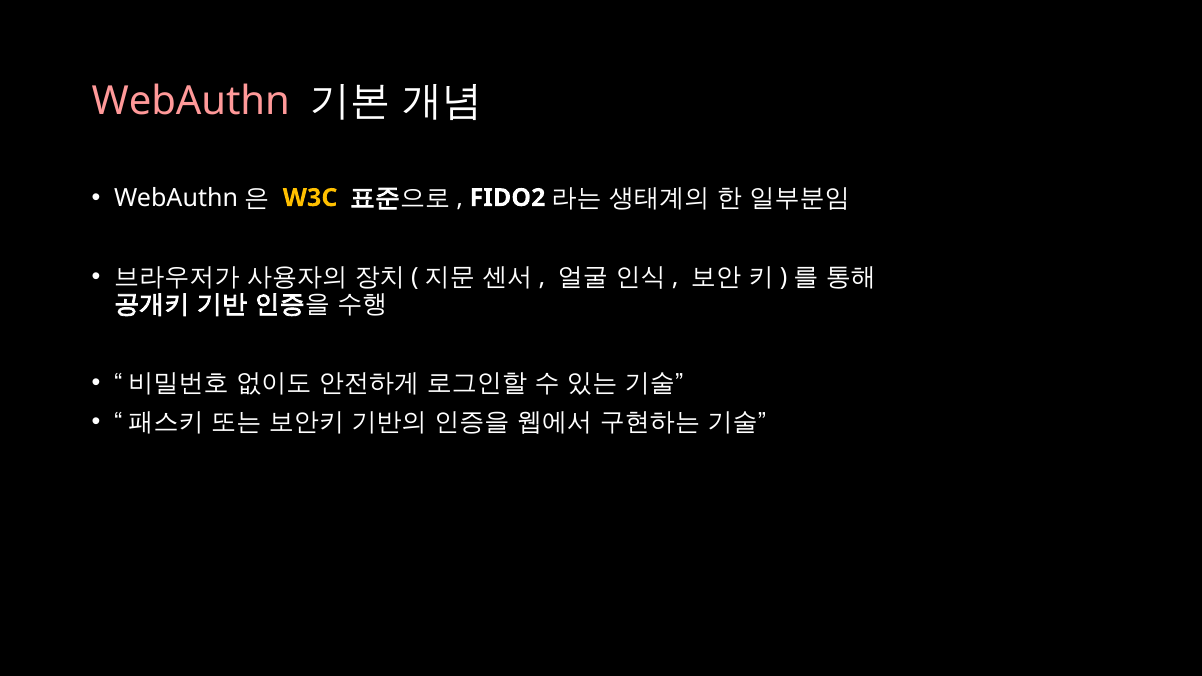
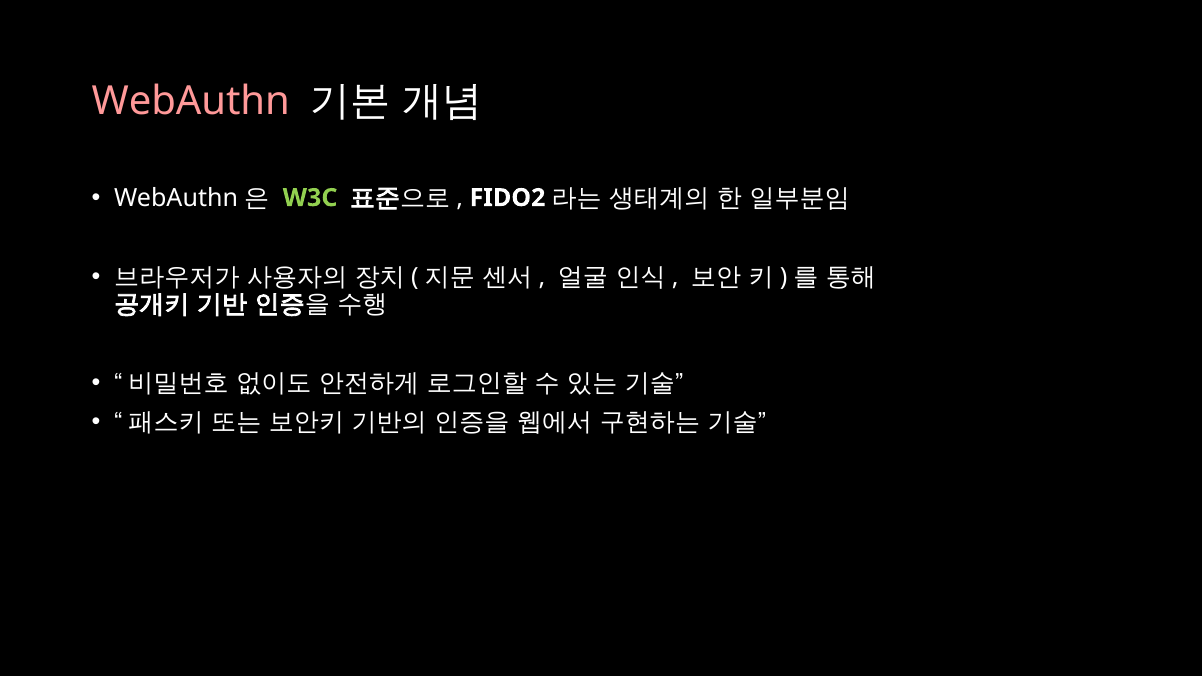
W3C colour: yellow -> light green (310, 198)
